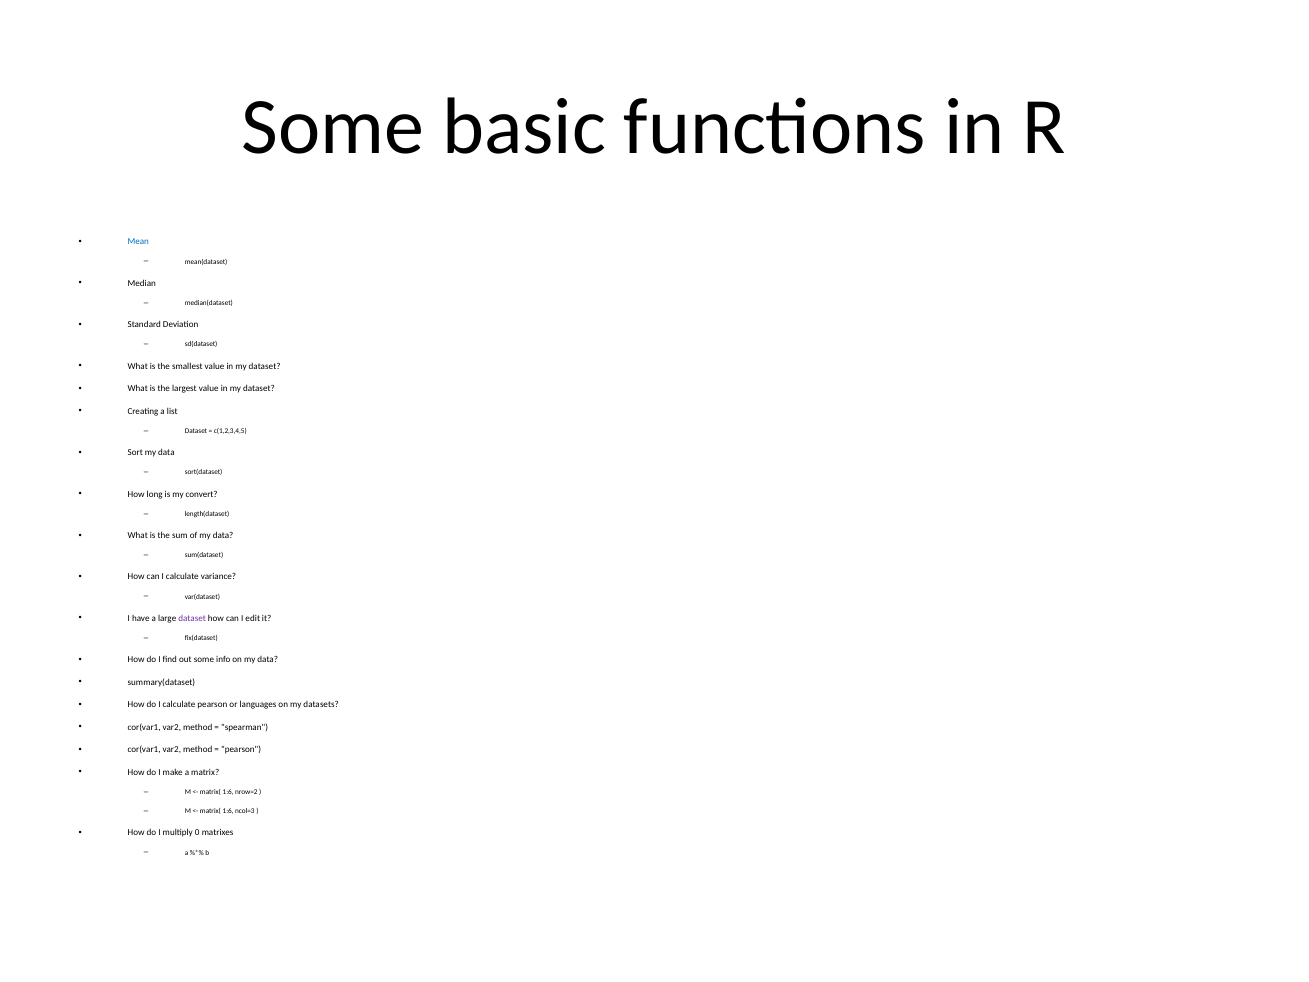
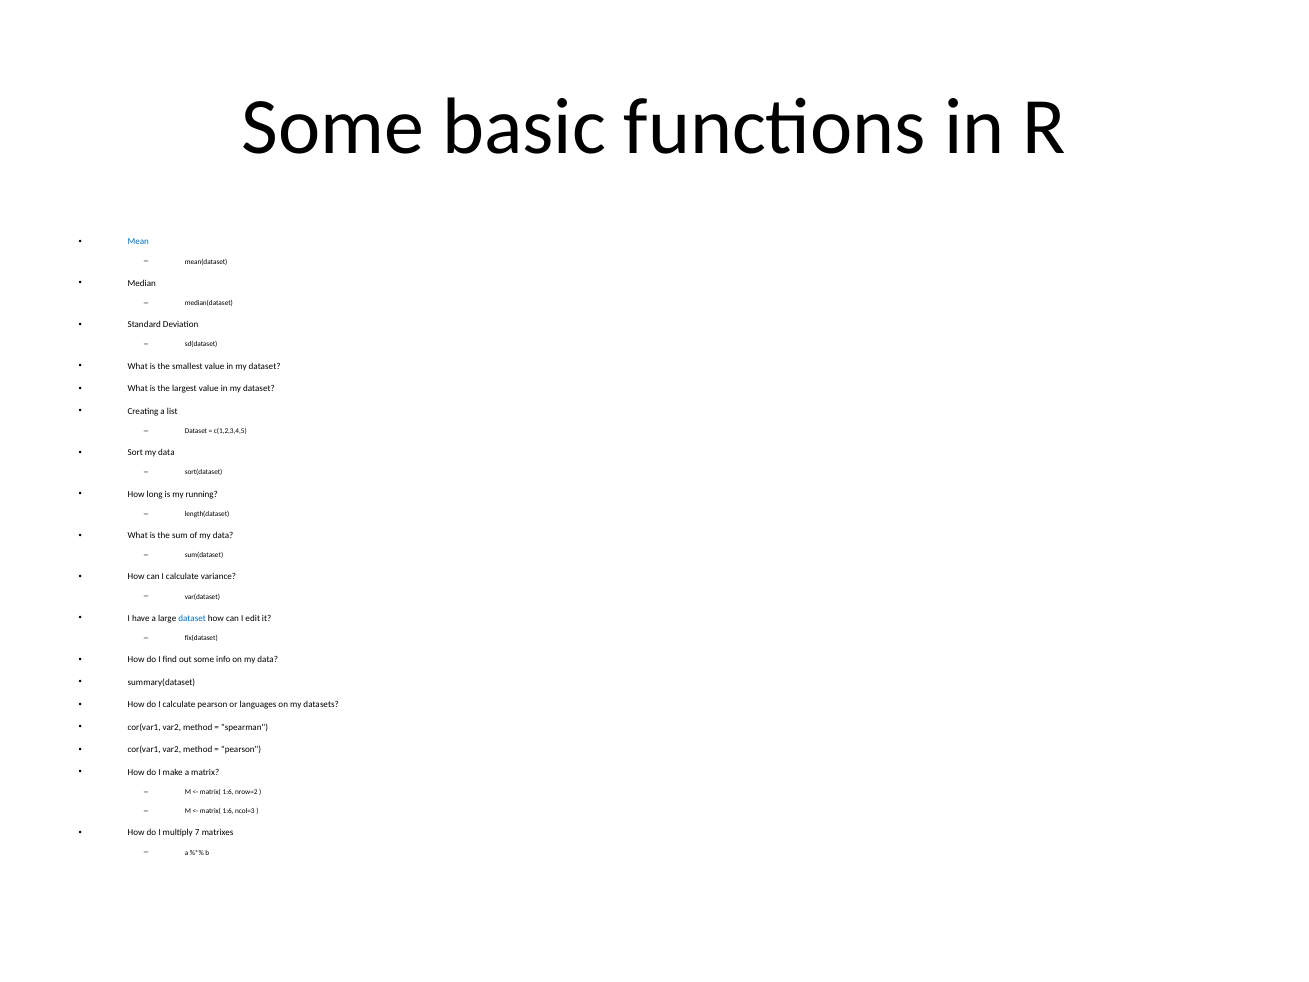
convert: convert -> running (202, 494)
dataset colour: purple -> blue (192, 618)
0: 0 -> 7 (197, 833)
